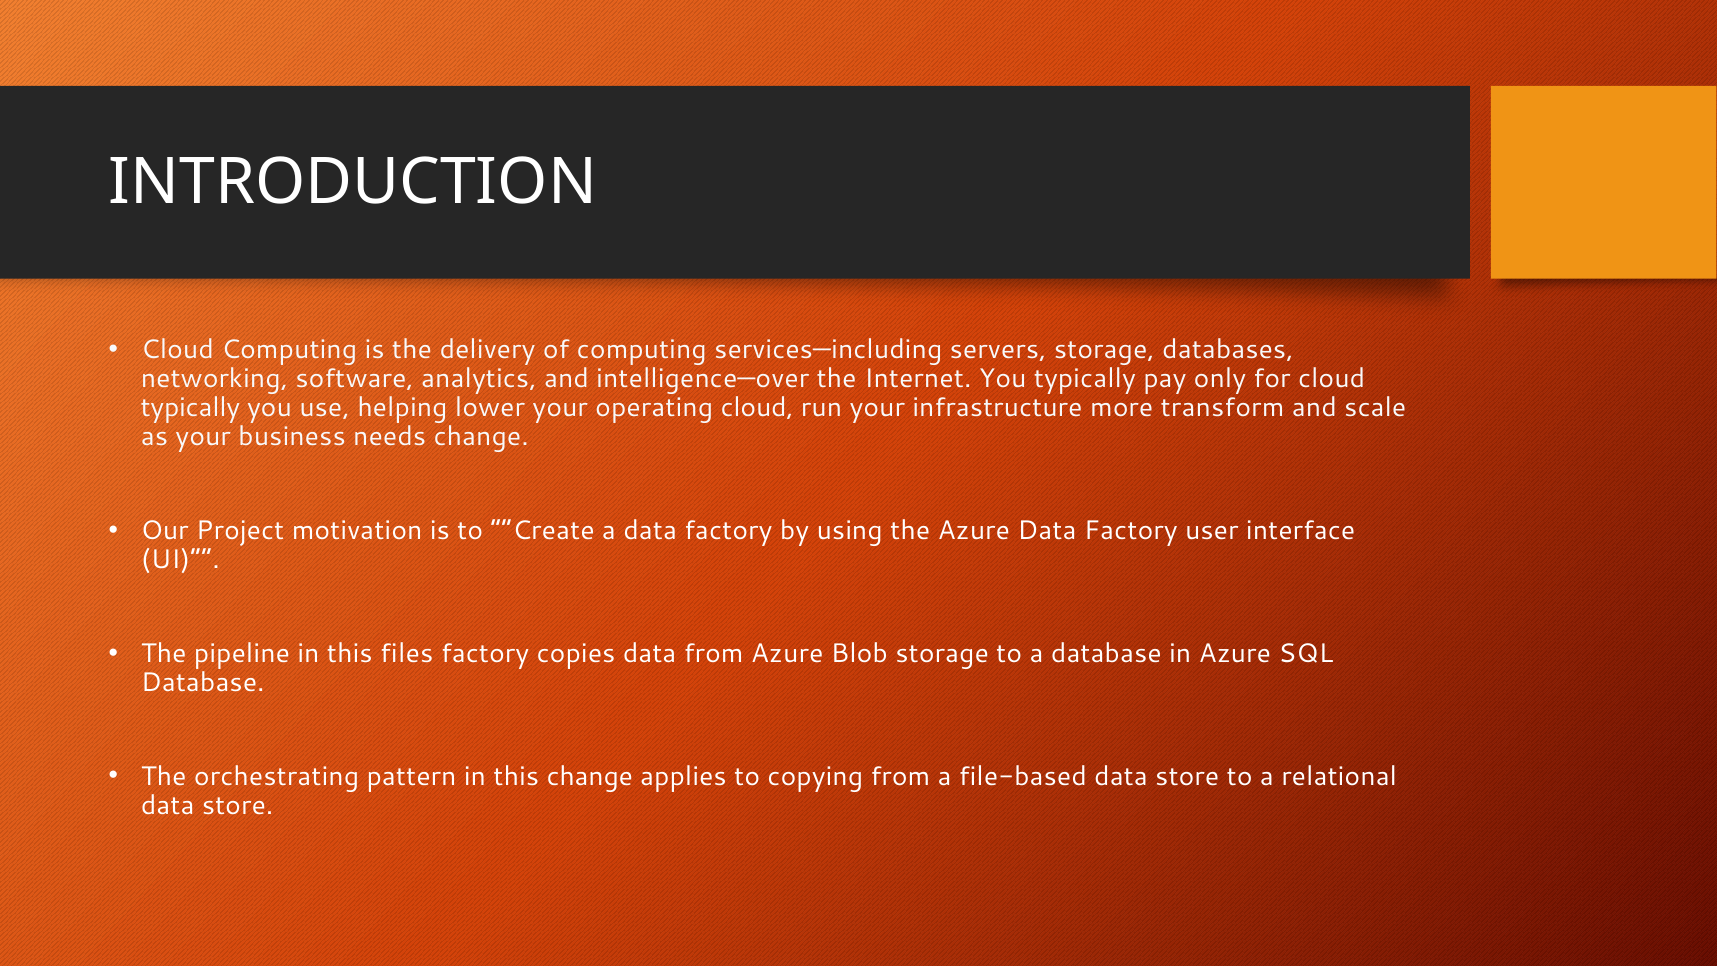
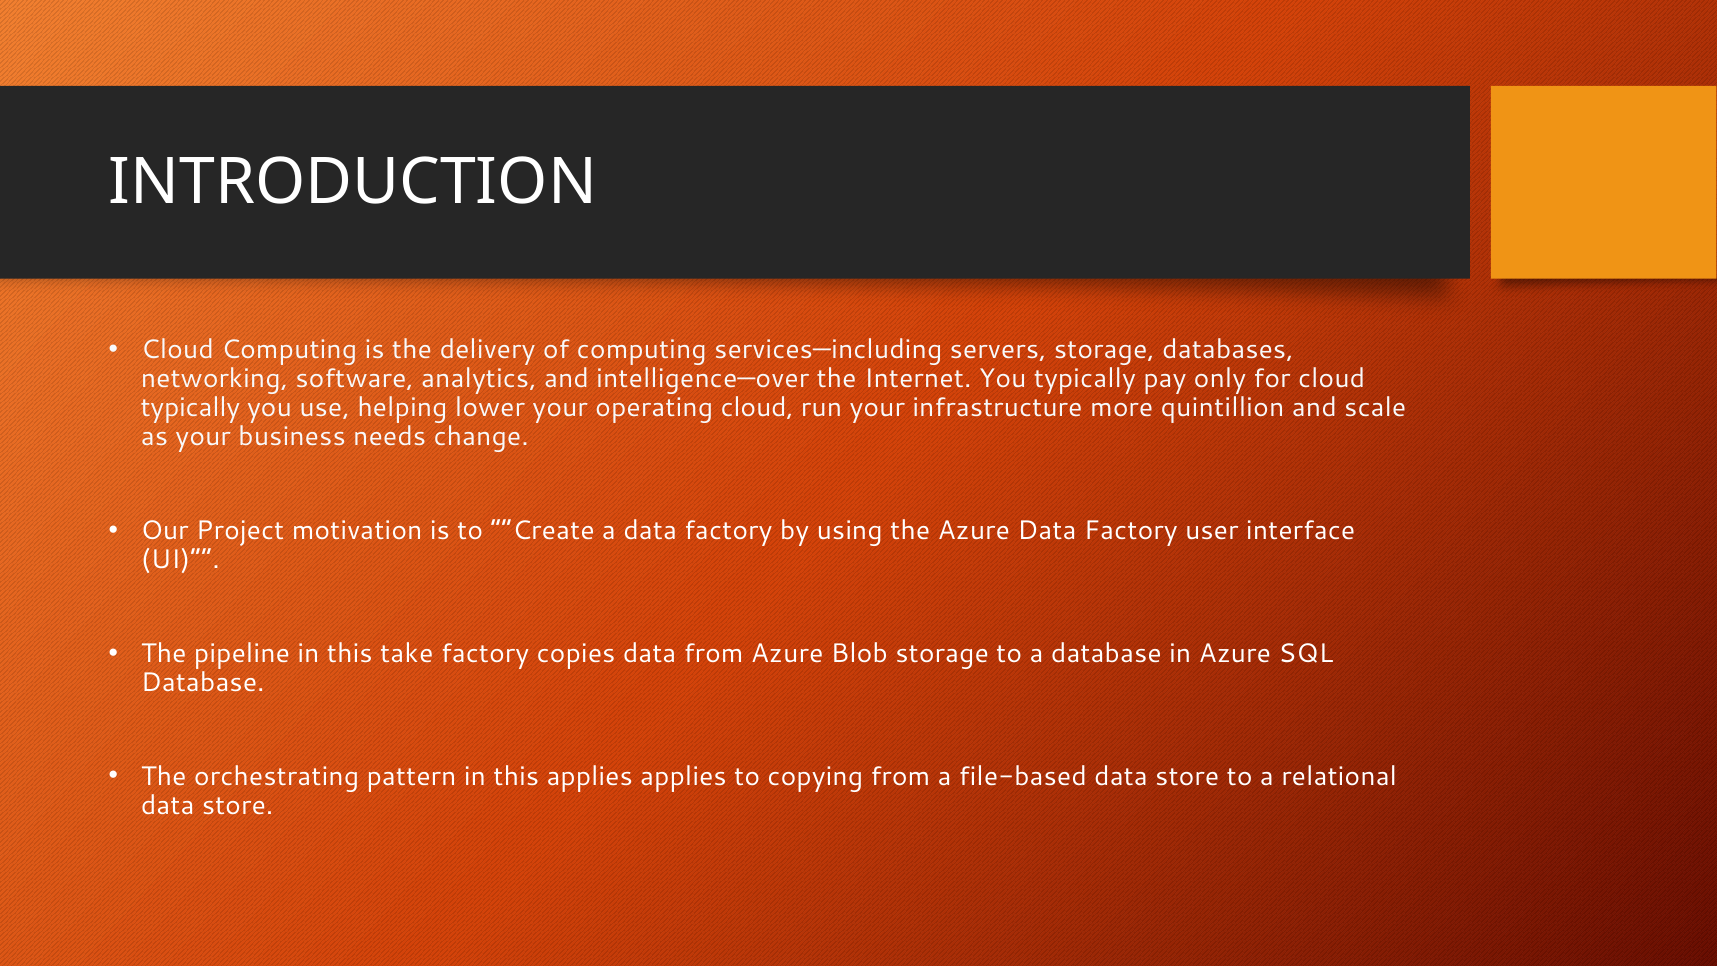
transform: transform -> quintillion (1223, 408)
files: files -> take (407, 653)
this change: change -> applies (590, 776)
